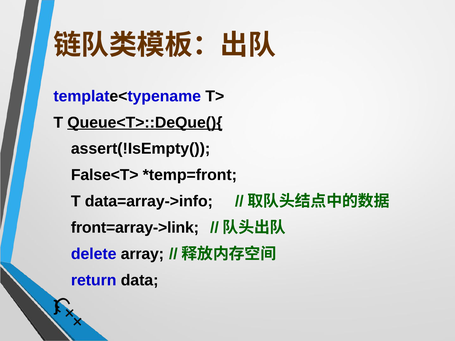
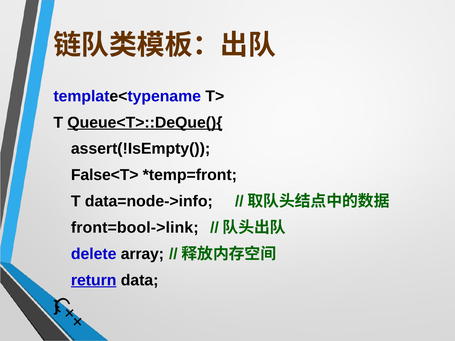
data=array->info: data=array->info -> data=node->info (149, 201)
front=array->link: front=array->link -> front=bool->link (135, 228)
return underline: none -> present (94, 280)
